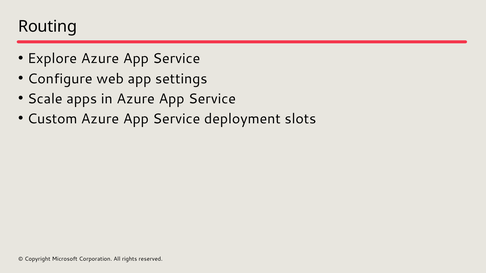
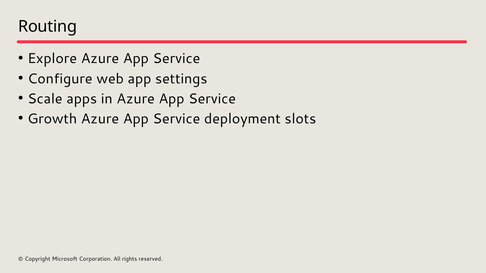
Custom: Custom -> Growth (52, 119)
